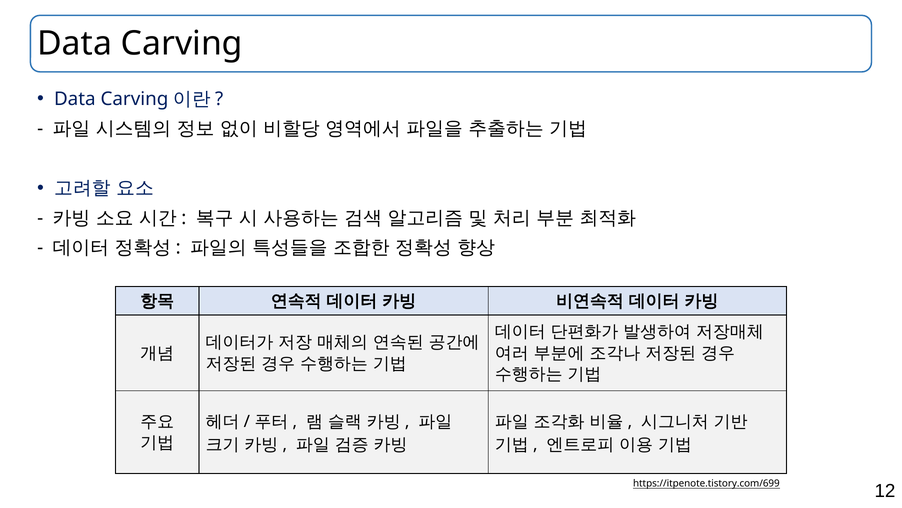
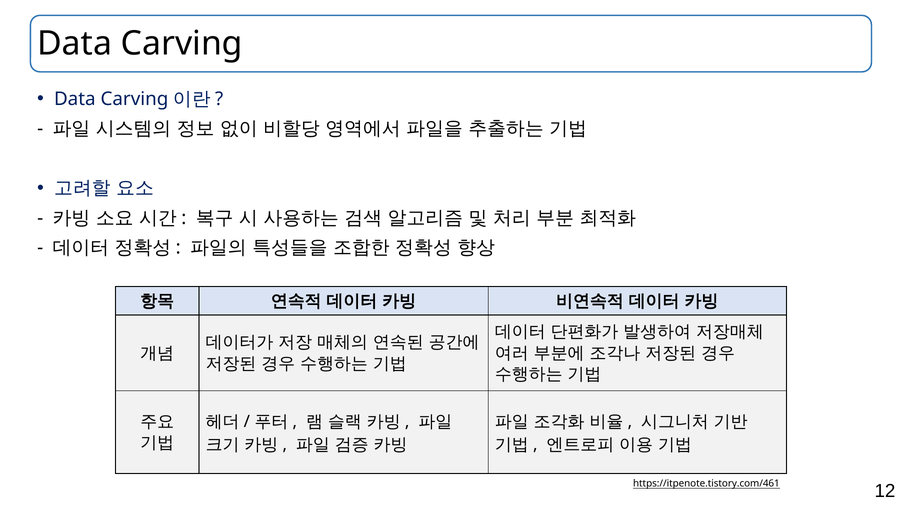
https://itpenote.tistory.com/699: https://itpenote.tistory.com/699 -> https://itpenote.tistory.com/461 (706, 483)
